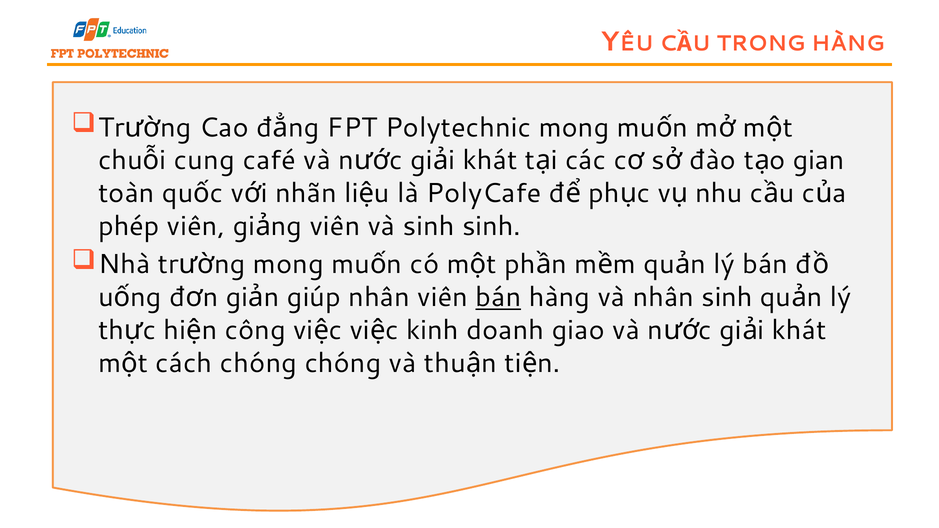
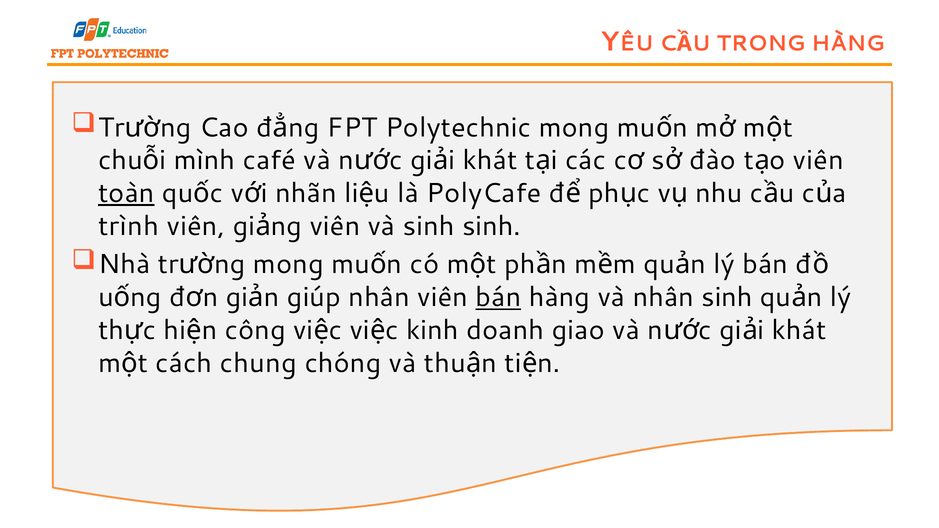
cung: cung -> mình (205, 160)
gian: gian -> viên (818, 160)
toàn underline: none -> present (126, 193)
phép: phép -> trình (129, 226)
cách chóng: chóng -> chung (258, 363)
